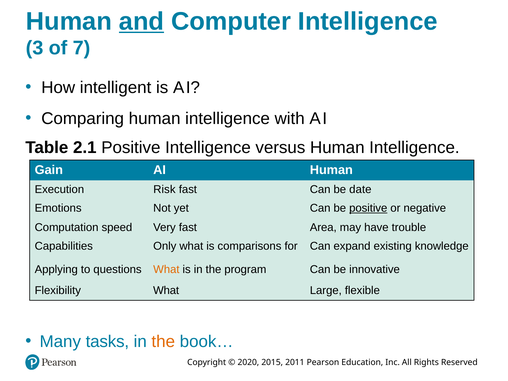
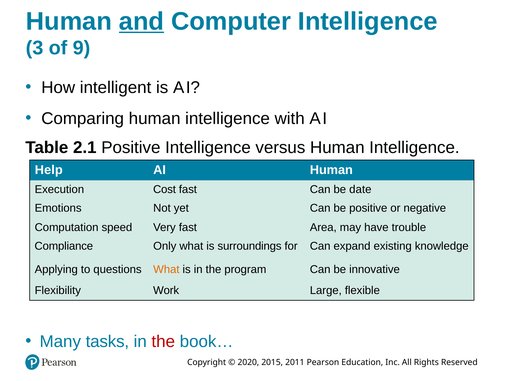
7: 7 -> 9 (82, 48)
Gain: Gain -> Help (49, 170)
Risk: Risk -> Cost (165, 189)
positive underline: present -> none (368, 208)
Capabilities: Capabilities -> Compliance (64, 246)
comparisons: comparisons -> surroundings (250, 246)
Flexibility What: What -> Work (166, 291)
the colour: orange -> red (163, 342)
